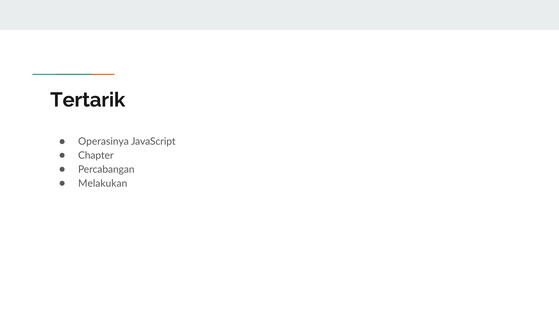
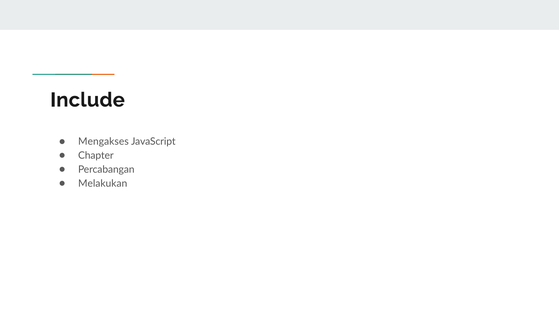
Tertarik: Tertarik -> Include (88, 100)
Operasinya: Operasinya -> Mengakses (103, 141)
